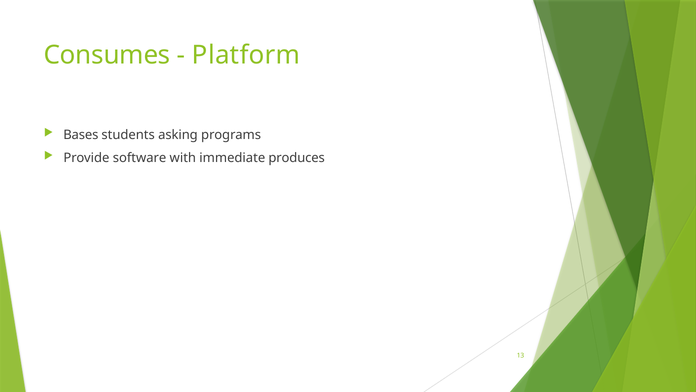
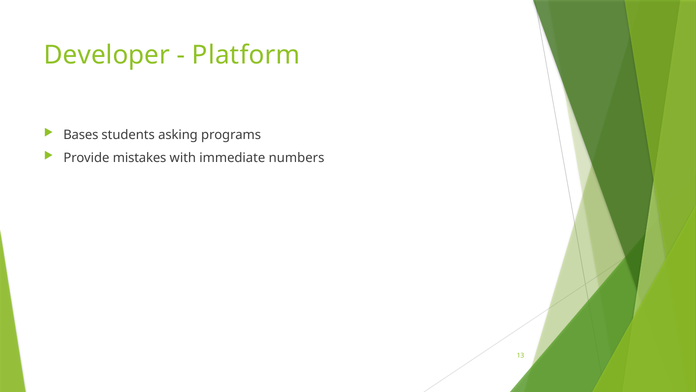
Consumes: Consumes -> Developer (107, 55)
software: software -> mistakes (140, 158)
produces: produces -> numbers (297, 158)
